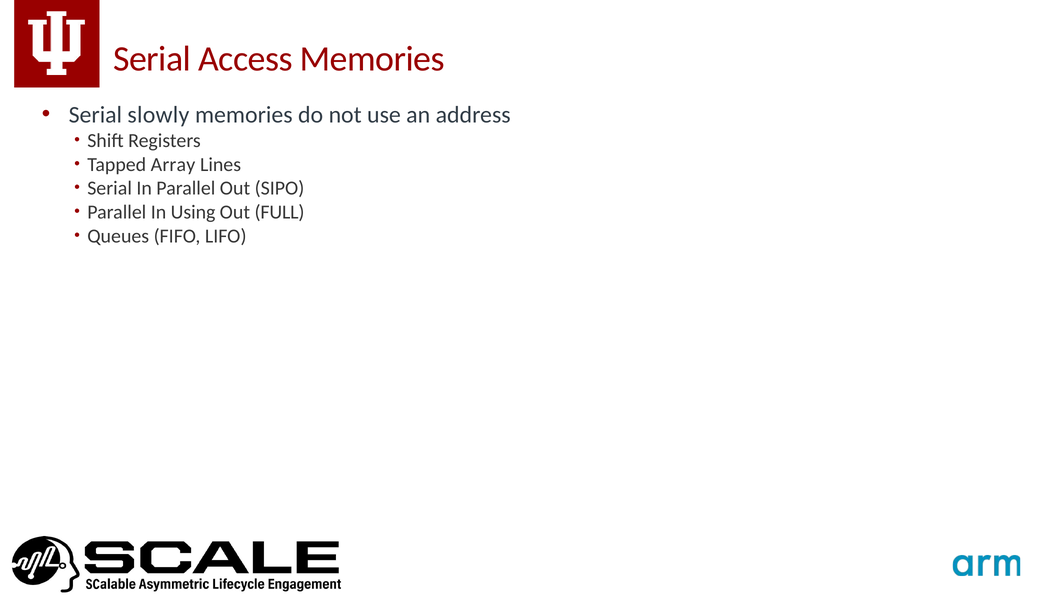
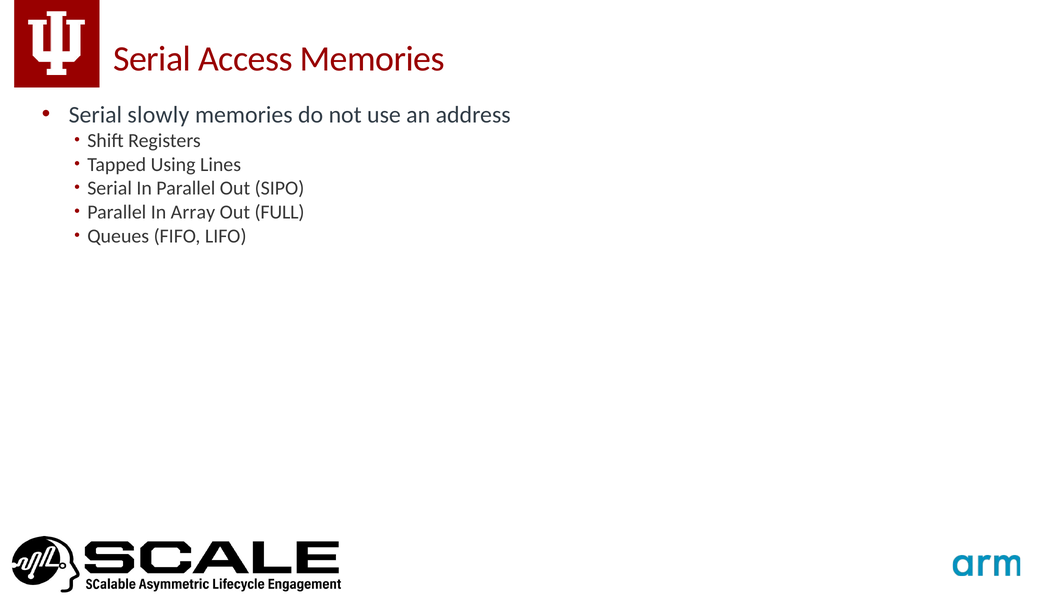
Array: Array -> Using (173, 165)
Using: Using -> Array (193, 212)
